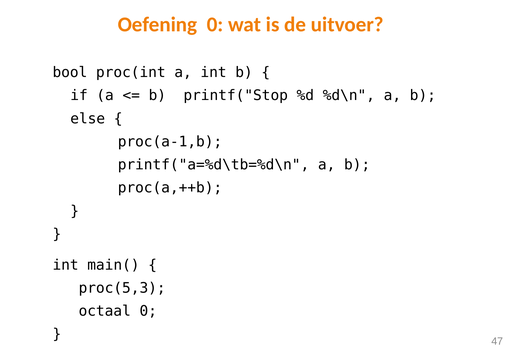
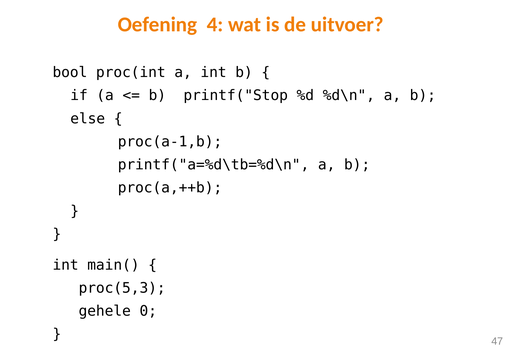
Oefening 0: 0 -> 4 (215, 24)
octaal: octaal -> gehele (105, 311)
